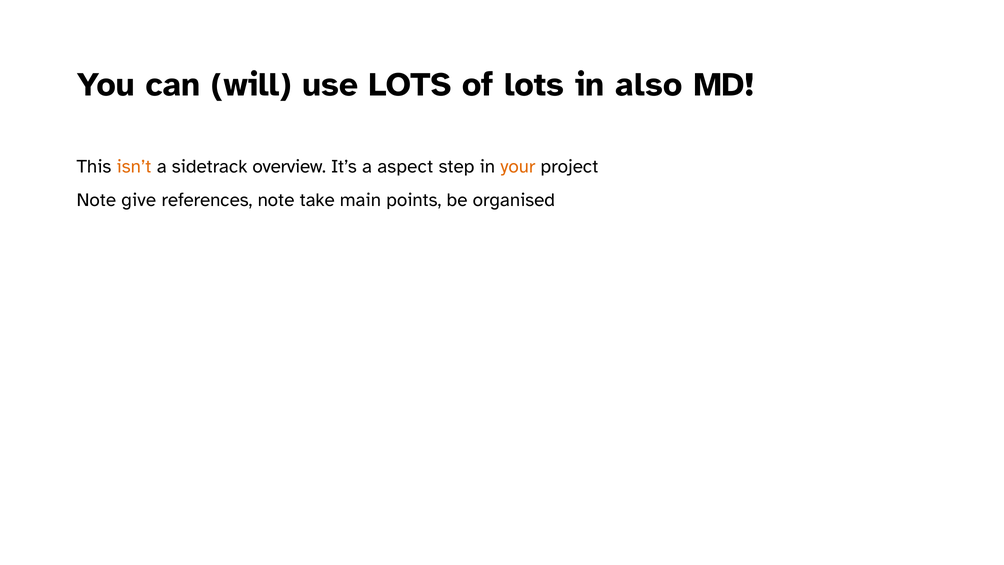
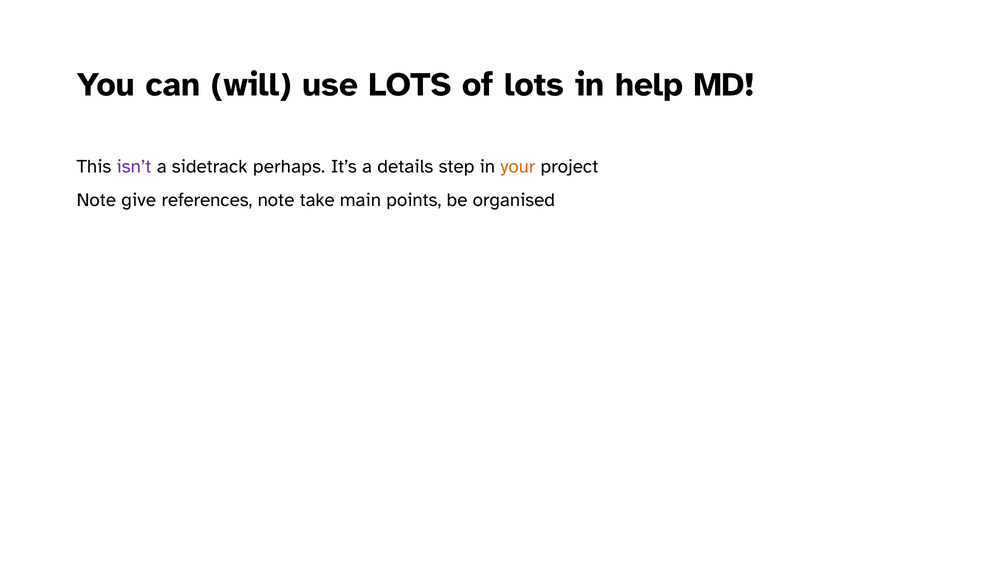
also: also -> help (649, 84)
isn’t colour: orange -> purple (134, 167)
overview: overview -> perhaps (289, 167)
aspect: aspect -> details (405, 167)
